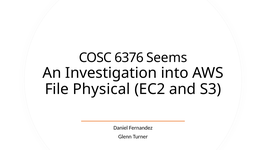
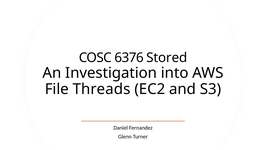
Seems: Seems -> Stored (167, 58)
Physical: Physical -> Threads (102, 89)
